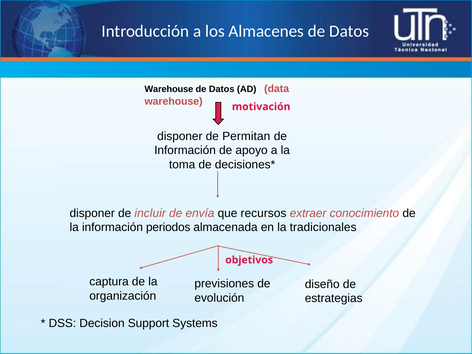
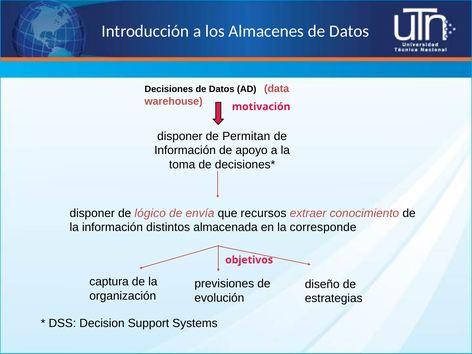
Warehouse: Warehouse -> Decisiones (169, 89)
incluir: incluir -> lógico (150, 213)
periodos: periodos -> distintos (168, 227)
tradicionales: tradicionales -> corresponde (323, 227)
